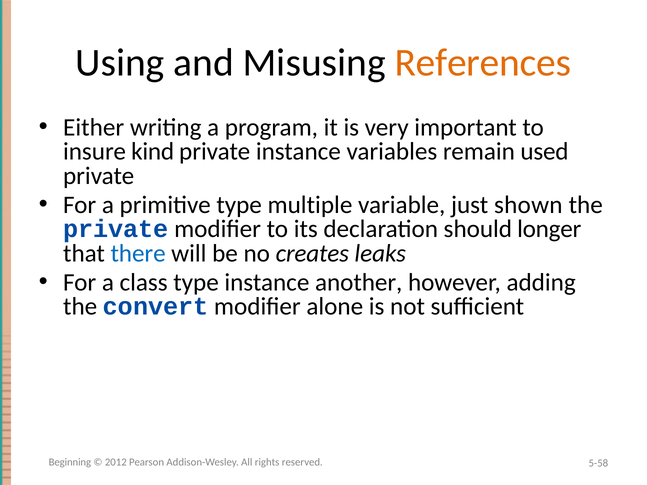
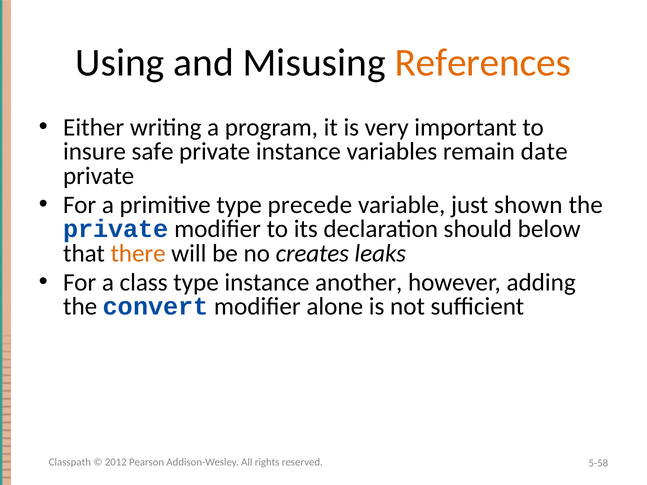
kind: kind -> safe (153, 152)
used: used -> date (544, 152)
multiple: multiple -> precede (310, 205)
longer: longer -> below (549, 229)
there colour: blue -> orange (138, 253)
Beginning: Beginning -> Classpath (70, 462)
